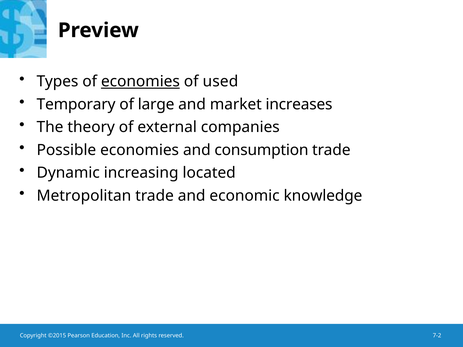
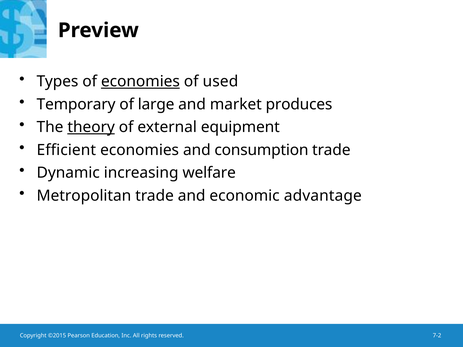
increases: increases -> produces (299, 104)
theory underline: none -> present (91, 127)
companies: companies -> equipment (240, 127)
Possible: Possible -> Efficient (66, 150)
located: located -> welfare (209, 173)
knowledge: knowledge -> advantage (323, 196)
